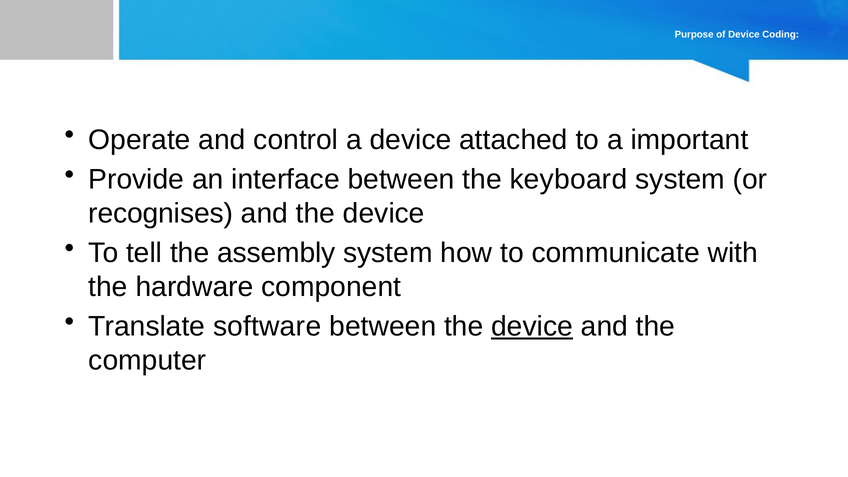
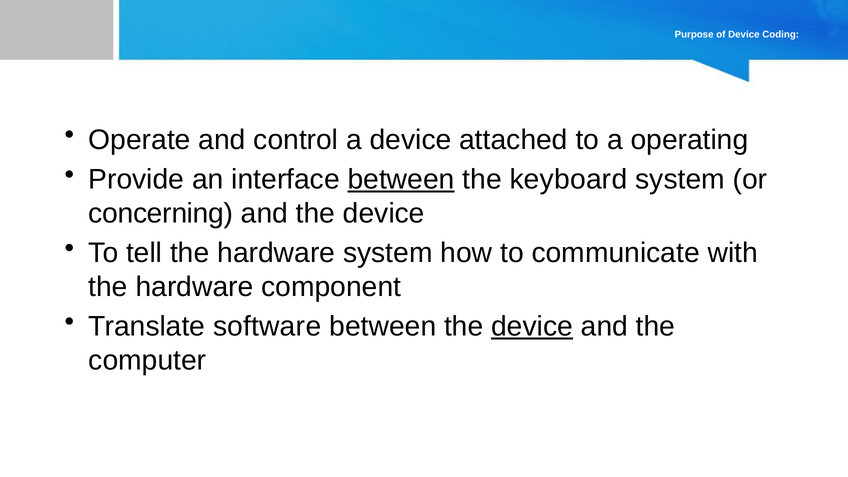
important: important -> operating (689, 140)
between underline: none -> present (401, 179)
recognises: recognises -> concerning (161, 213)
tell the assembly: assembly -> hardware (276, 253)
